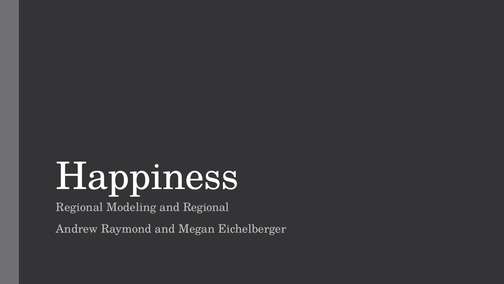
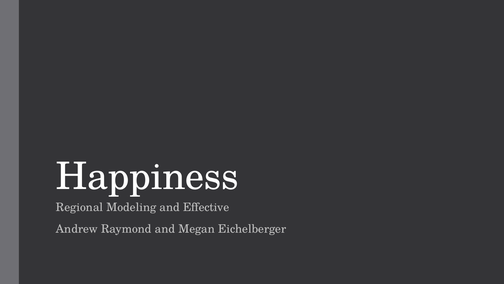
and Regional: Regional -> Effective (206, 207)
